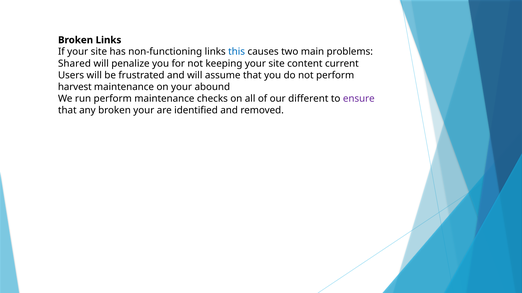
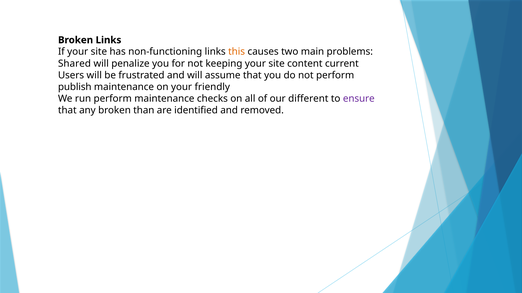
this colour: blue -> orange (237, 52)
harvest: harvest -> publish (75, 87)
abound: abound -> friendly (212, 87)
broken your: your -> than (144, 111)
